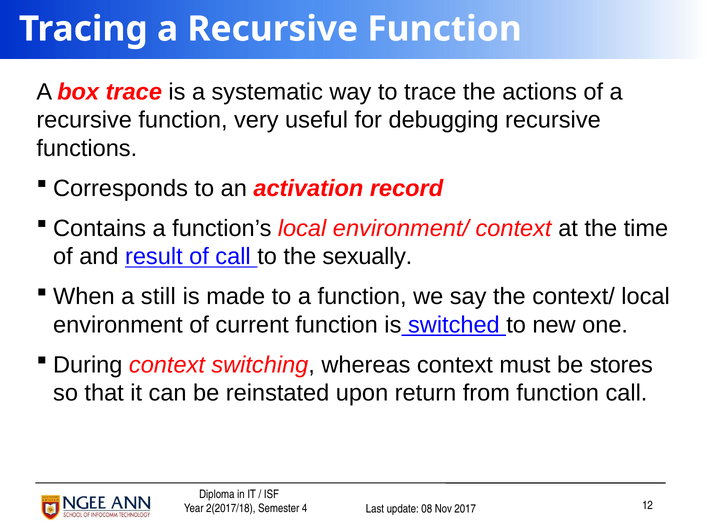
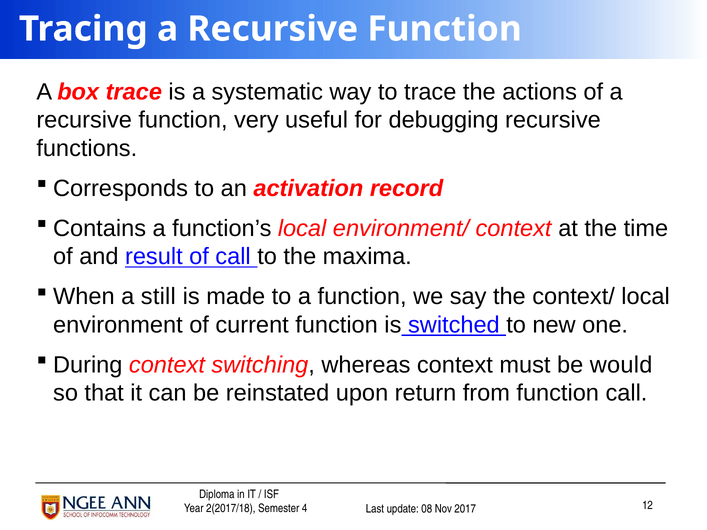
sexually: sexually -> maxima (367, 257)
stores: stores -> would (621, 365)
